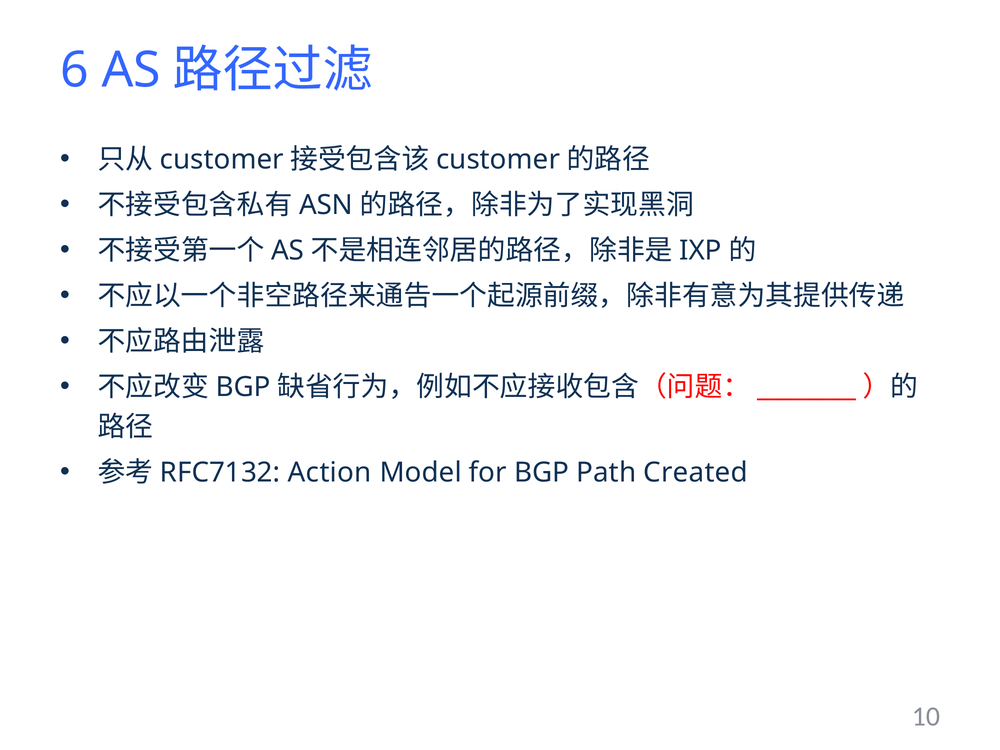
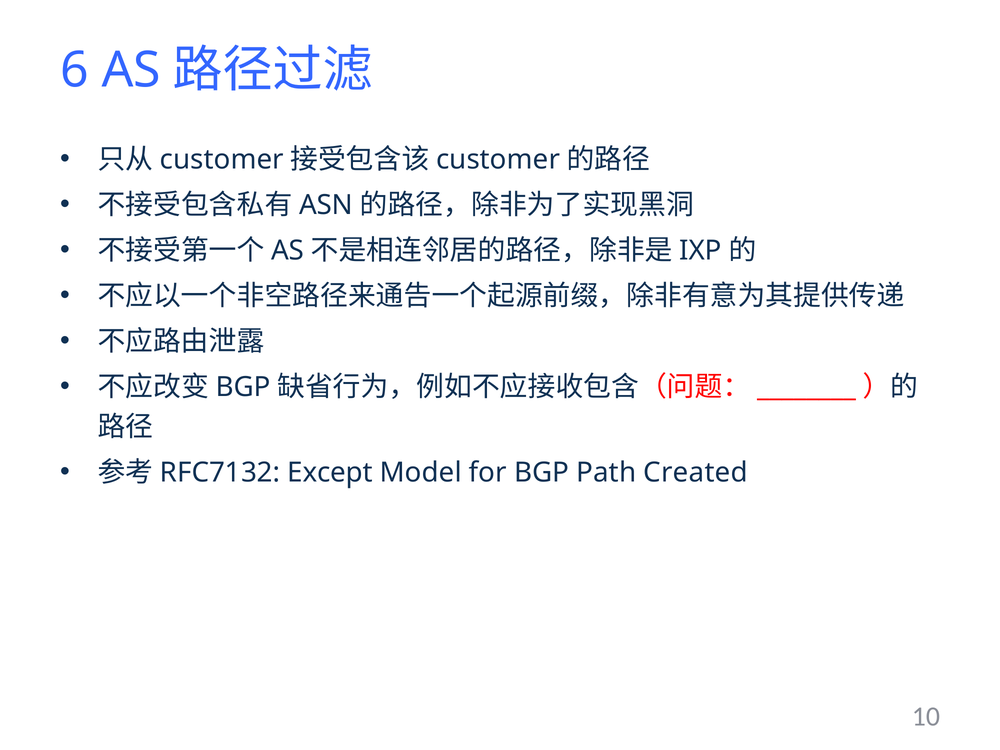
Action: Action -> Except (330, 473)
